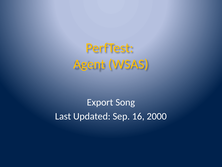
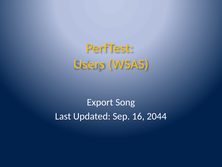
Agent: Agent -> Users (89, 64)
2000: 2000 -> 2044 (157, 116)
